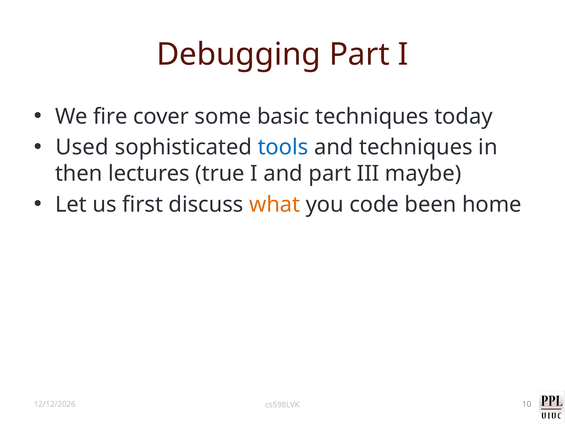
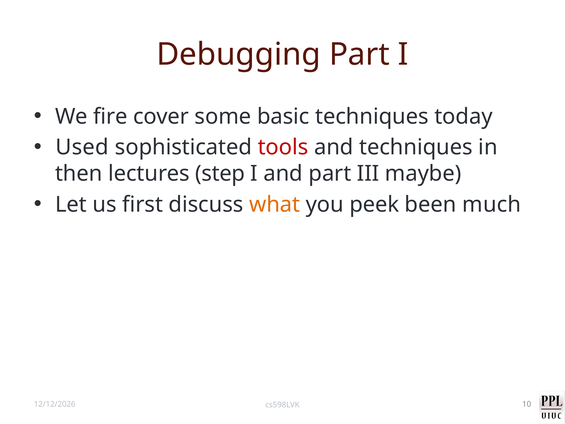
tools colour: blue -> red (283, 147)
true: true -> step (220, 174)
code: code -> peek (374, 204)
home: home -> much (492, 204)
